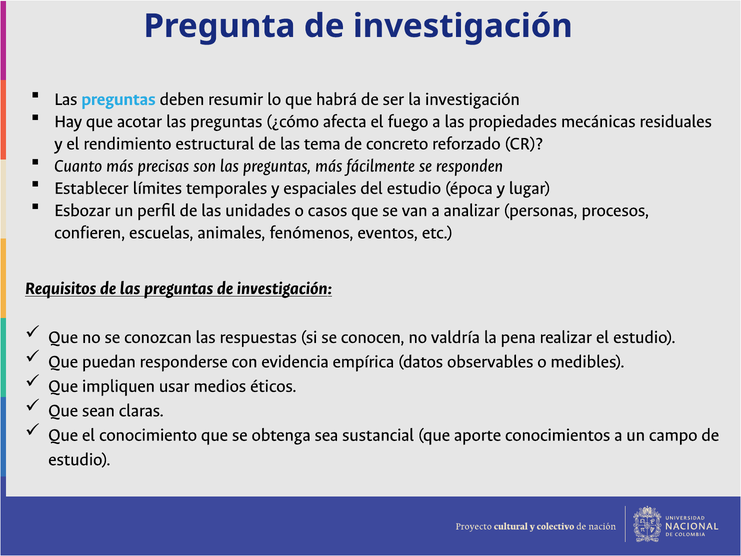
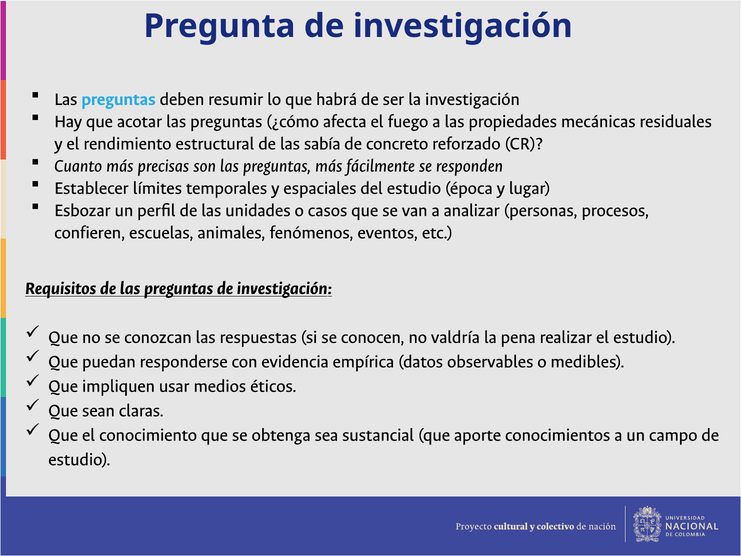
tema: tema -> sabía (322, 143)
